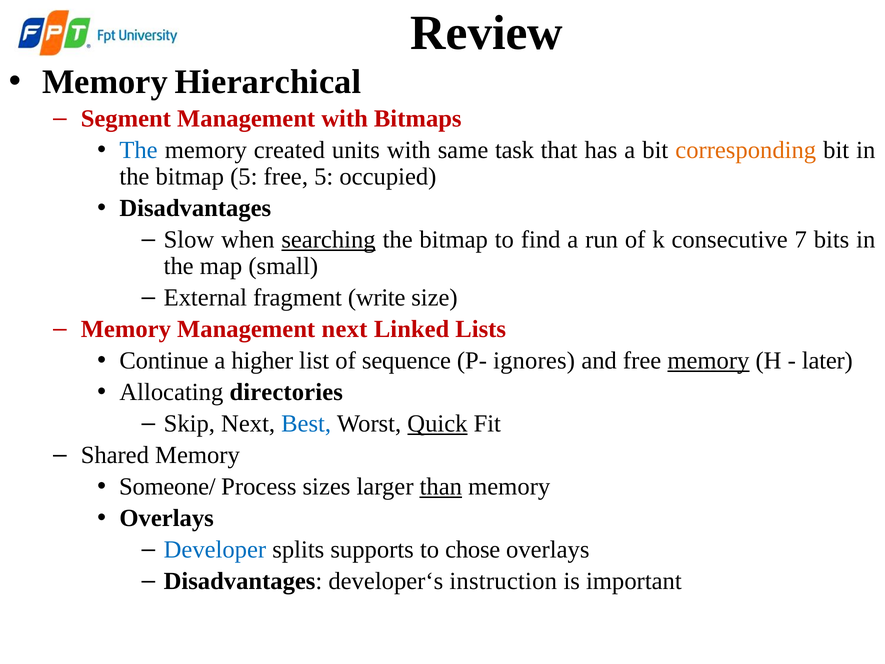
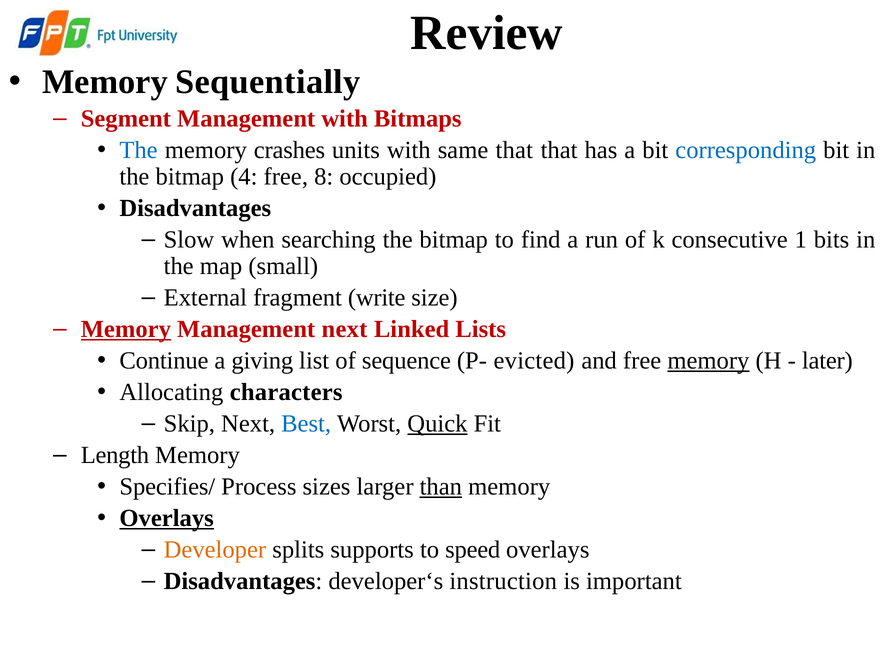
Hierarchical: Hierarchical -> Sequentially (268, 82)
created: created -> crashes (290, 150)
same task: task -> that (514, 150)
corresponding colour: orange -> blue (746, 150)
bitmap 5: 5 -> 4 (244, 177)
free 5: 5 -> 8 (324, 177)
searching underline: present -> none (329, 240)
7: 7 -> 1 (801, 240)
Memory underline: none -> present (126, 329)
higher: higher -> giving (262, 361)
ignores: ignores -> evicted (534, 361)
directories: directories -> characters (286, 392)
Shared: Shared -> Length (115, 455)
Someone/: Someone/ -> Specifies/ (167, 486)
Overlays underline: none -> present (167, 518)
Developer colour: blue -> orange (215, 549)
chose: chose -> speed (473, 549)
